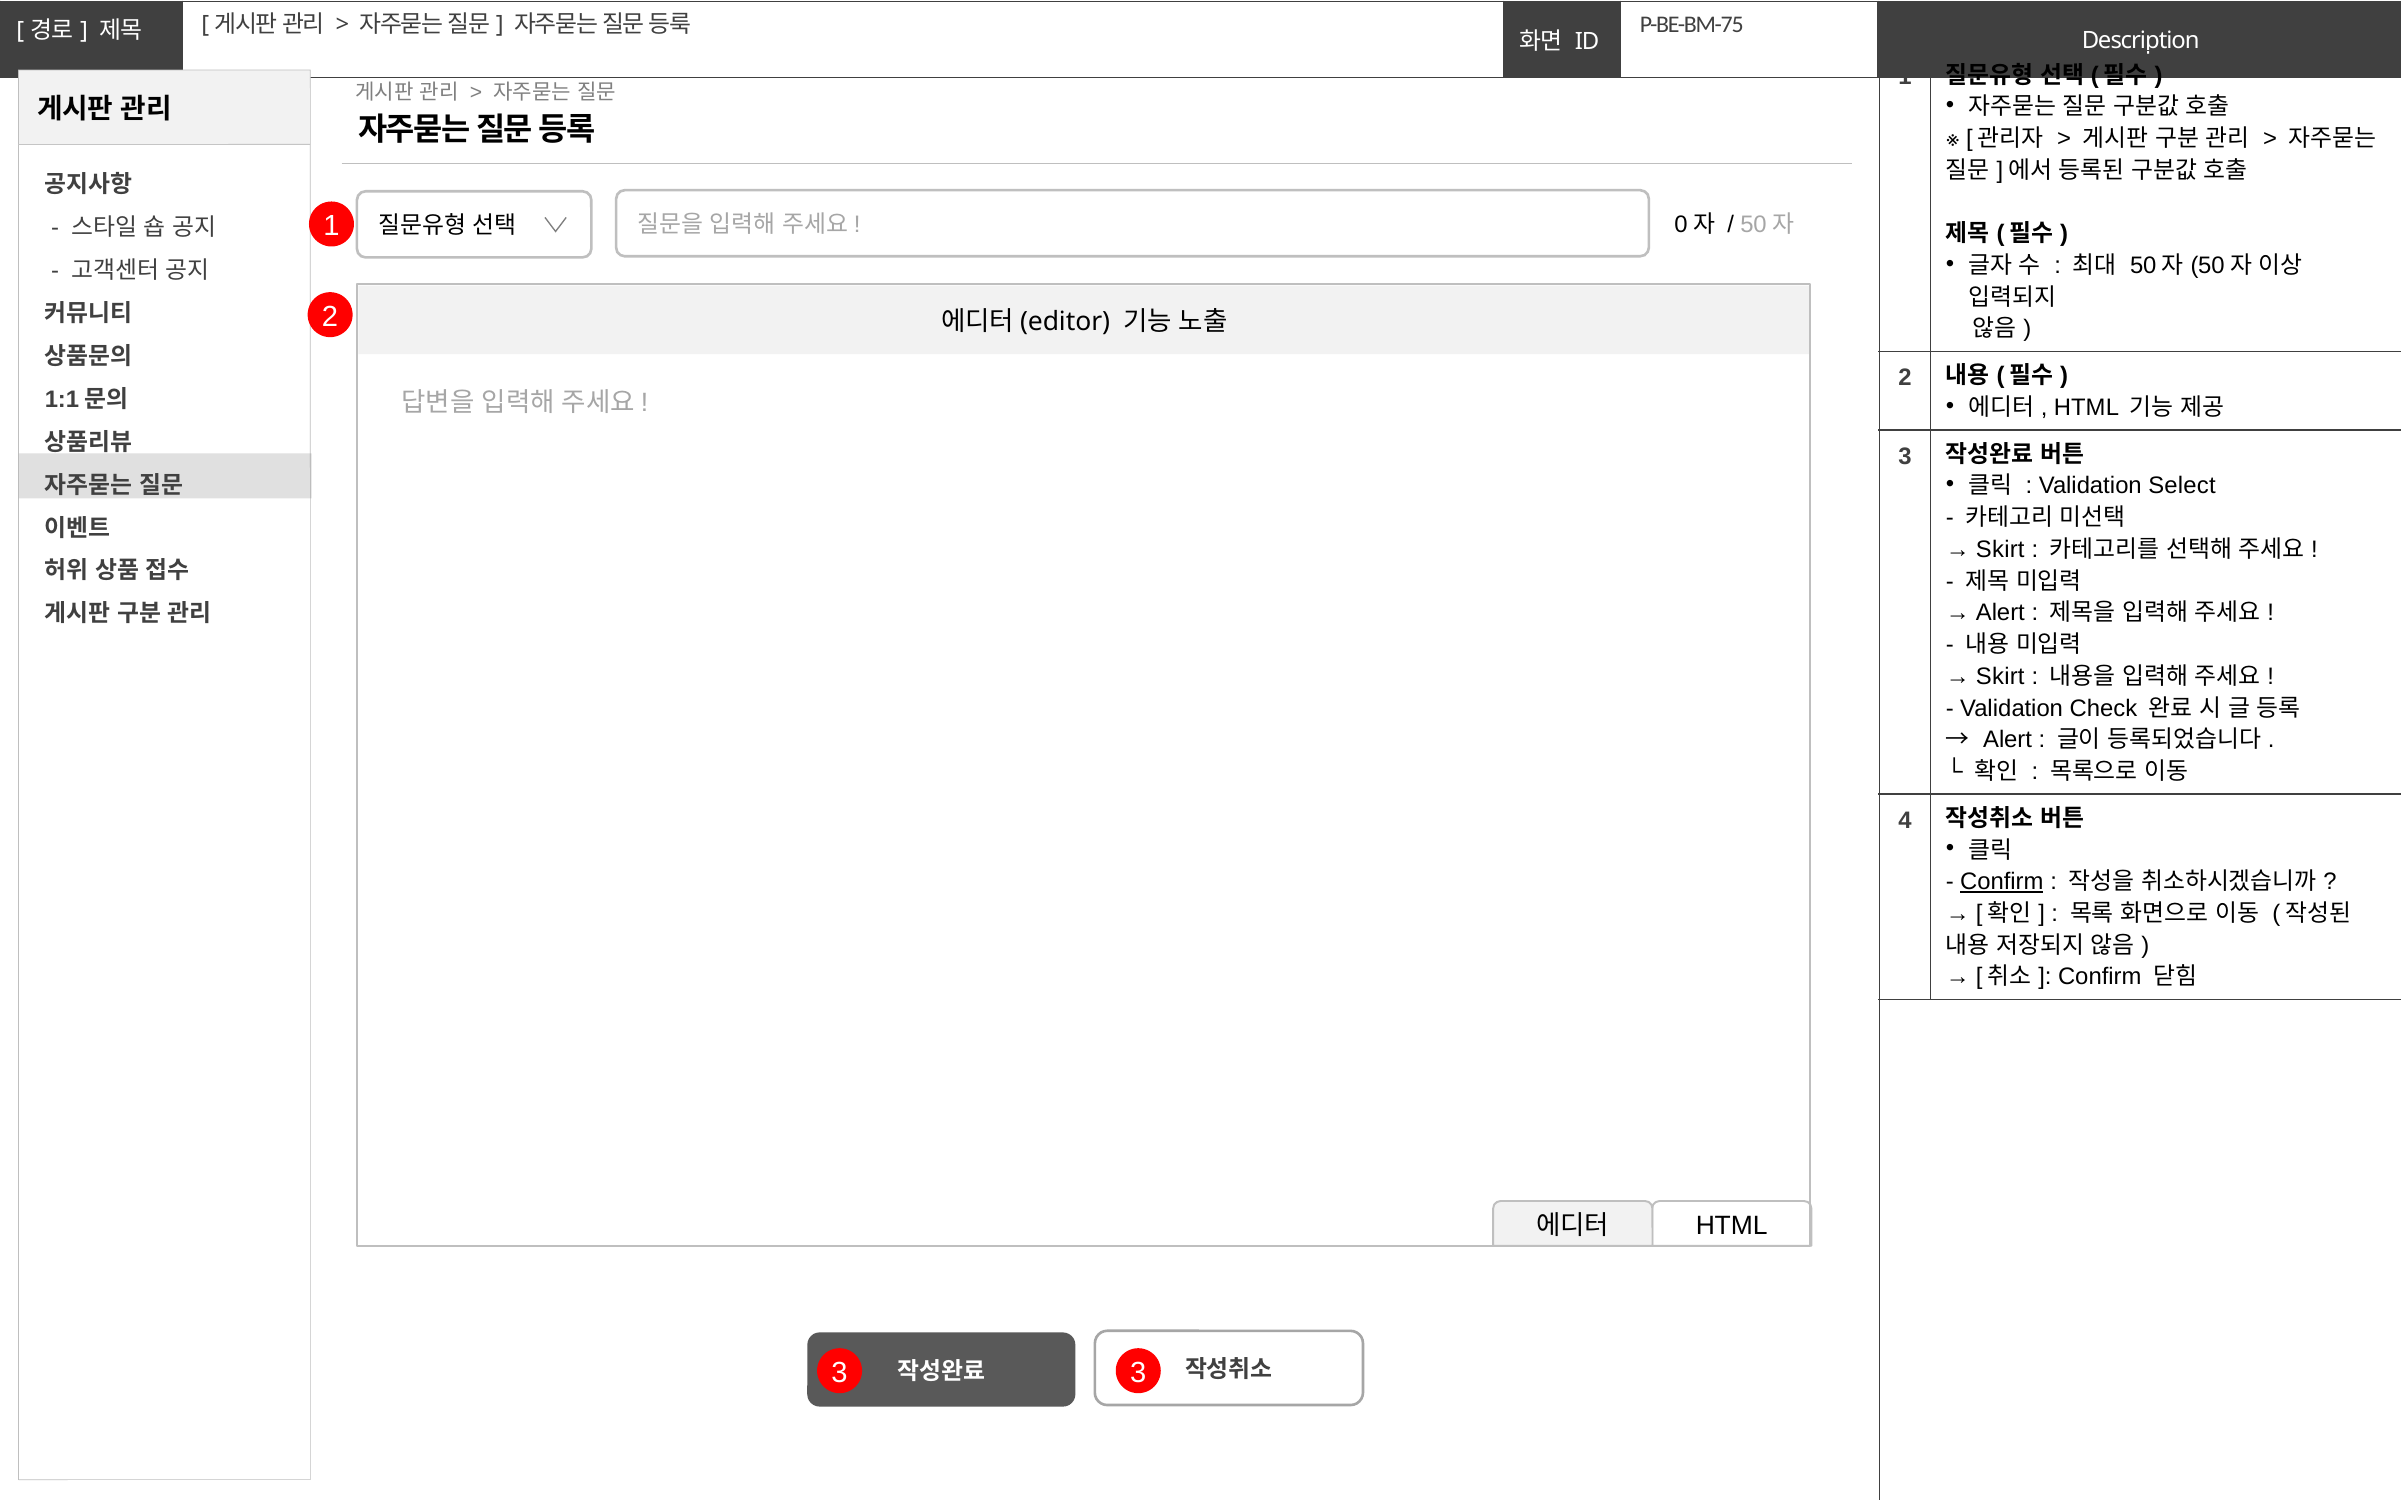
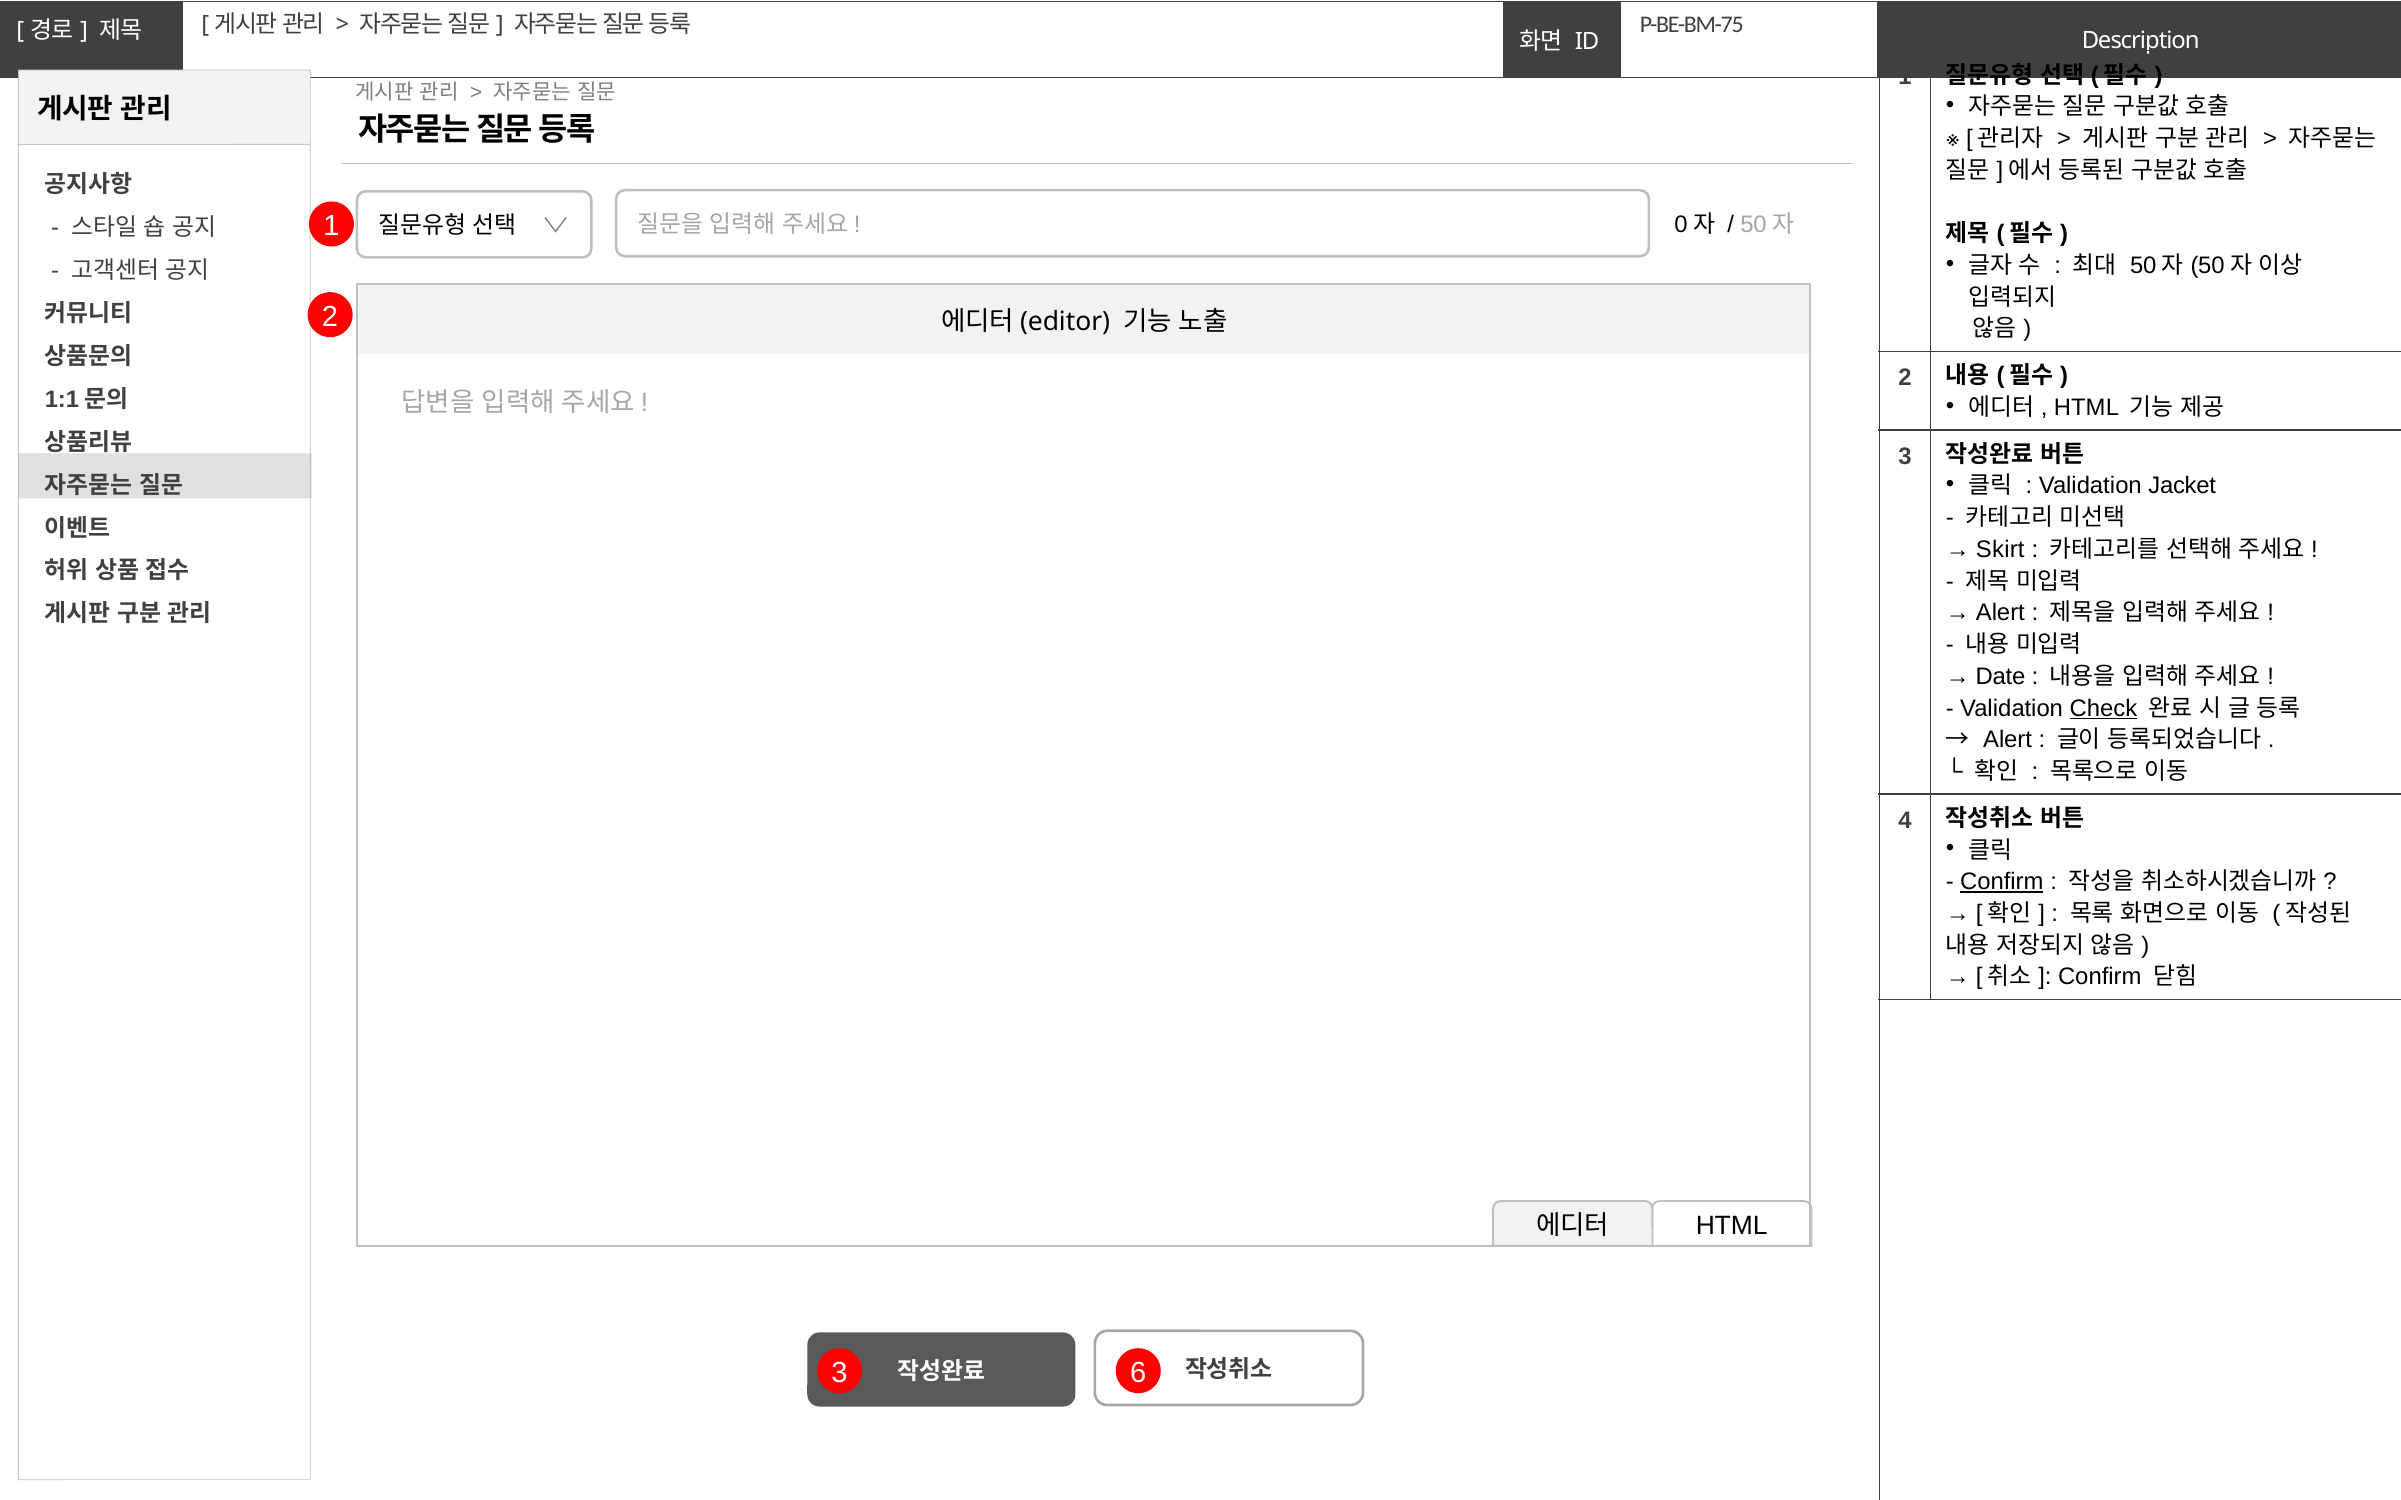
Select: Select -> Jacket (2182, 486)
Skirt: Skirt -> Date (2001, 677)
Check underline: none -> present (2103, 708)
3 3: 3 -> 6 (1138, 1373)
